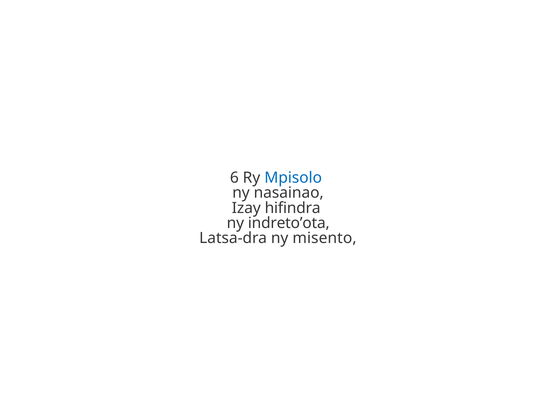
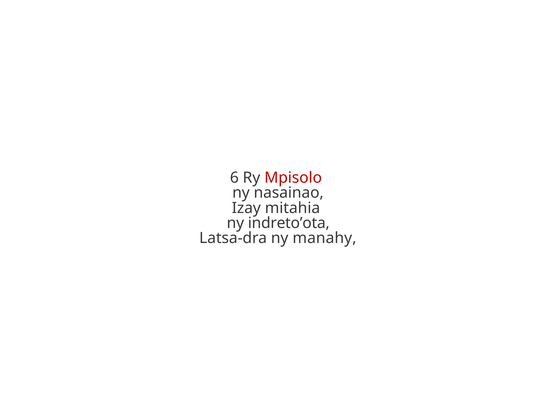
Mpisolo colour: blue -> red (293, 178)
hifindra: hifindra -> mitahia (292, 208)
misento: misento -> manahy (324, 238)
